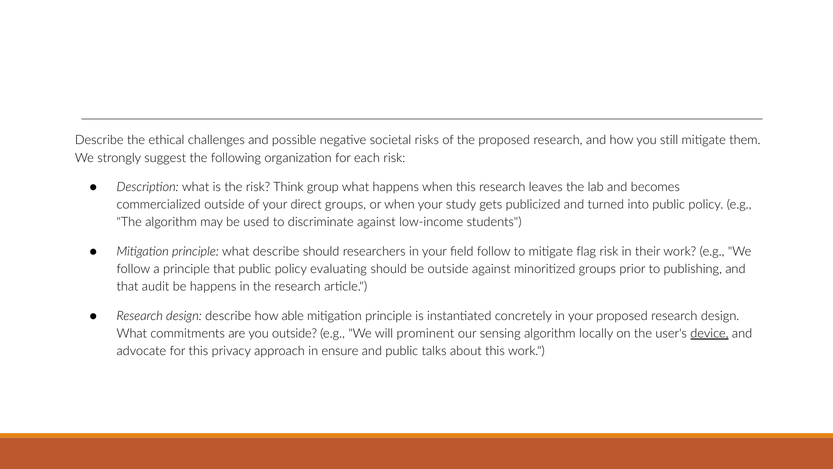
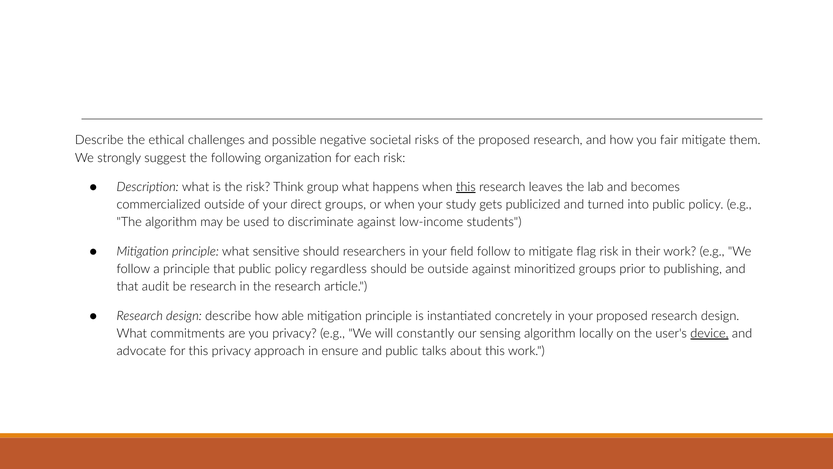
still: still -> fair (669, 140)
this underline: none -> present (466, 187)
what describe: describe -> sensitive (276, 251)
evaluating: evaluating -> regardless (338, 269)
be happens: happens -> research (213, 286)
you outside: outside -> privacy (295, 333)
prominent: prominent -> constantly (425, 333)
